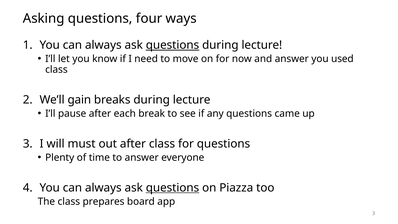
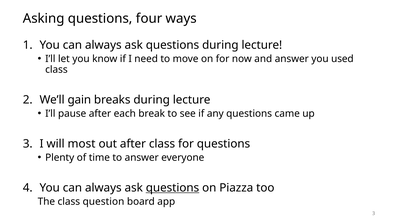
questions underline: present -> none (172, 45)
must: must -> most (82, 144)
prepares: prepares -> question (103, 201)
